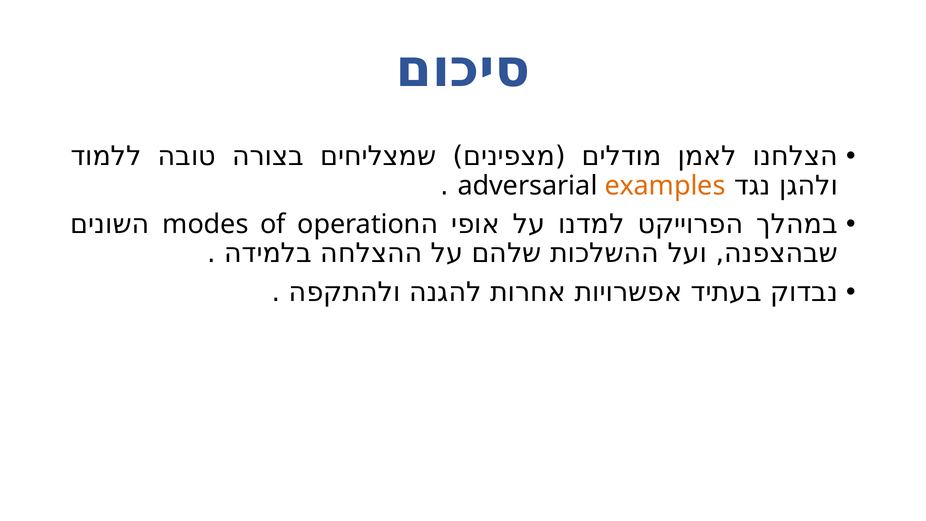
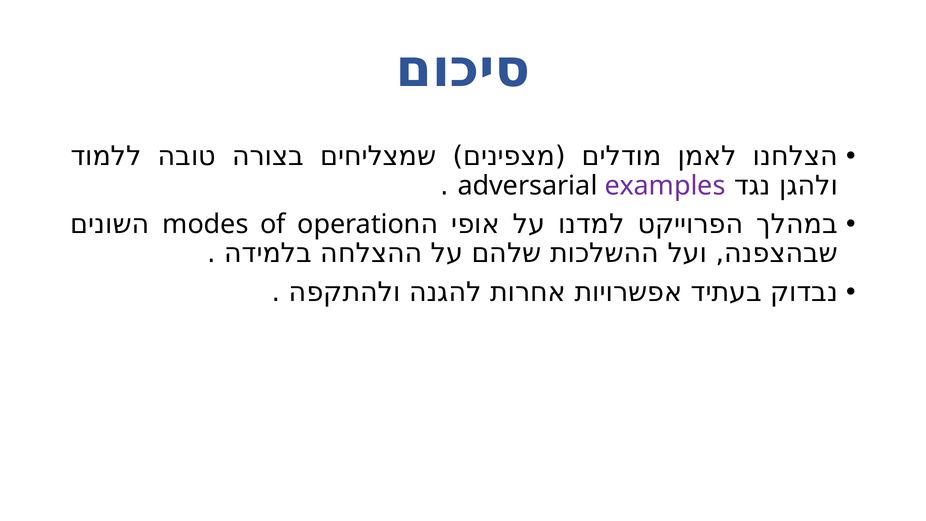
examples colour: orange -> purple (665, 186)
